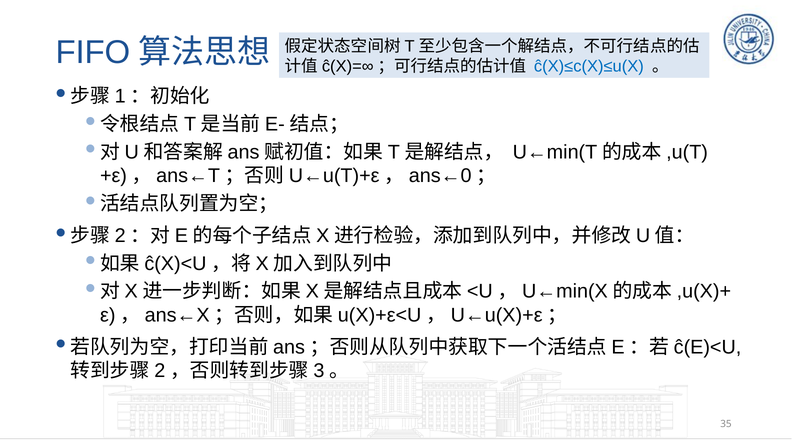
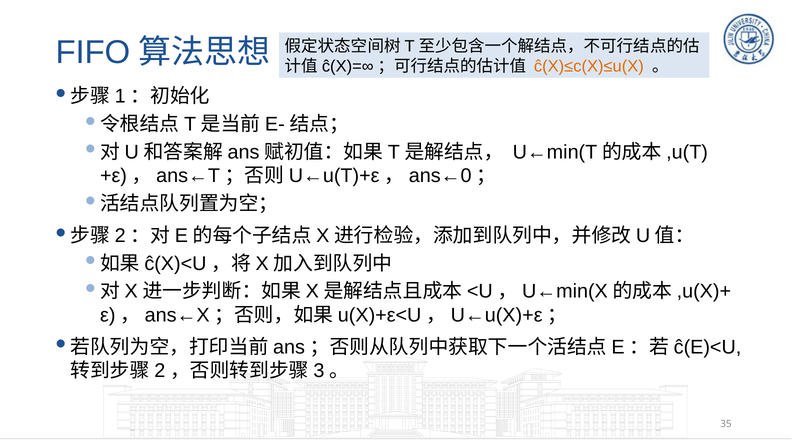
ĉ(X)≤c(X)≤u(X colour: blue -> orange (589, 66)
